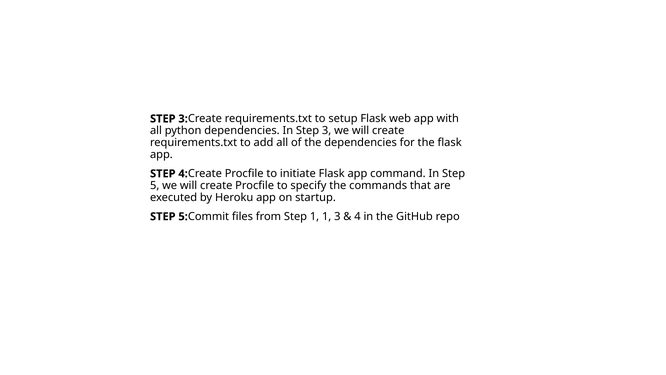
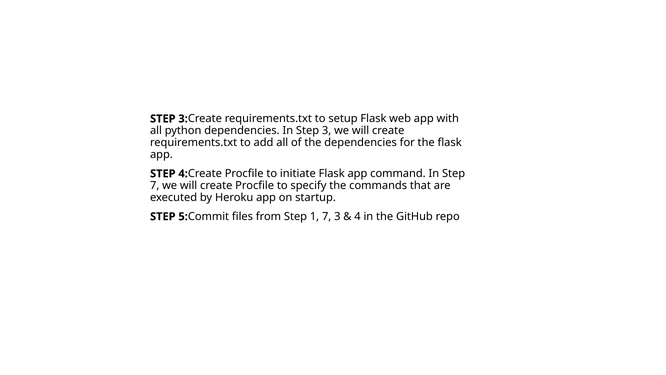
5: 5 -> 7 (155, 185)
1 1: 1 -> 7 (327, 216)
